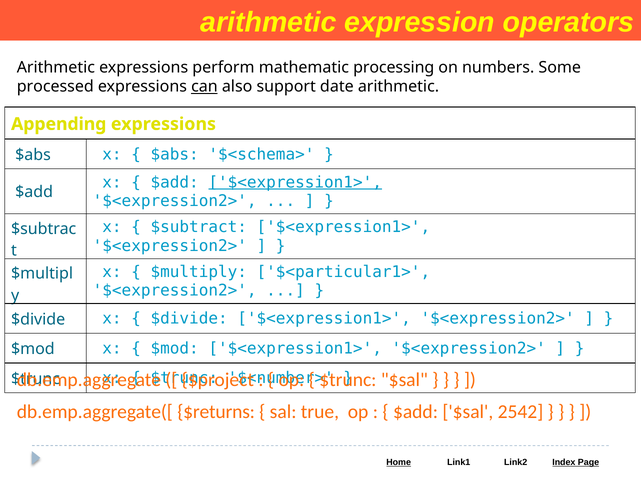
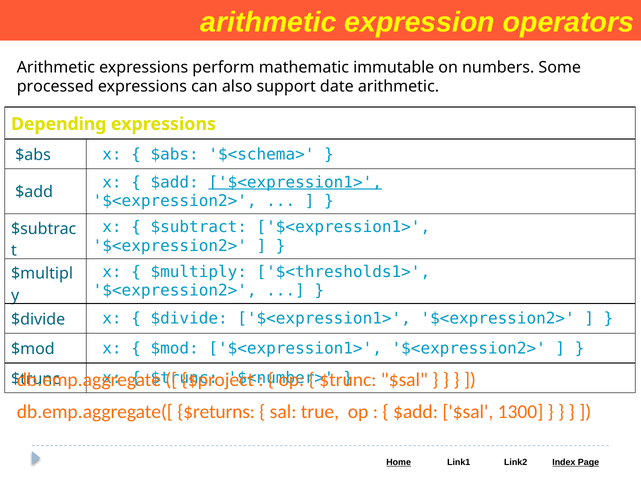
processing: processing -> immutable (394, 67)
can underline: present -> none (204, 87)
Appending: Appending -> Depending (59, 124)
$<particular1>: $<particular1> -> $<thresholds1> (343, 272)
2542: 2542 -> 1300 (520, 411)
